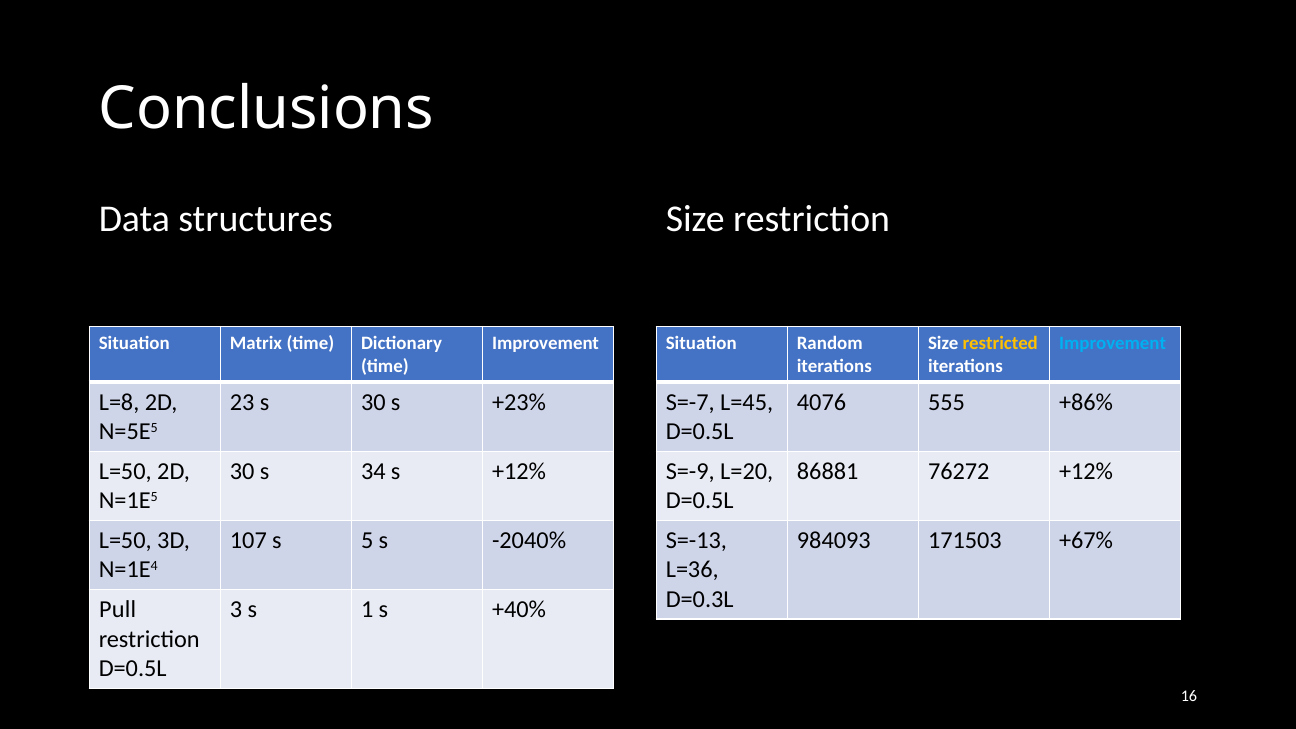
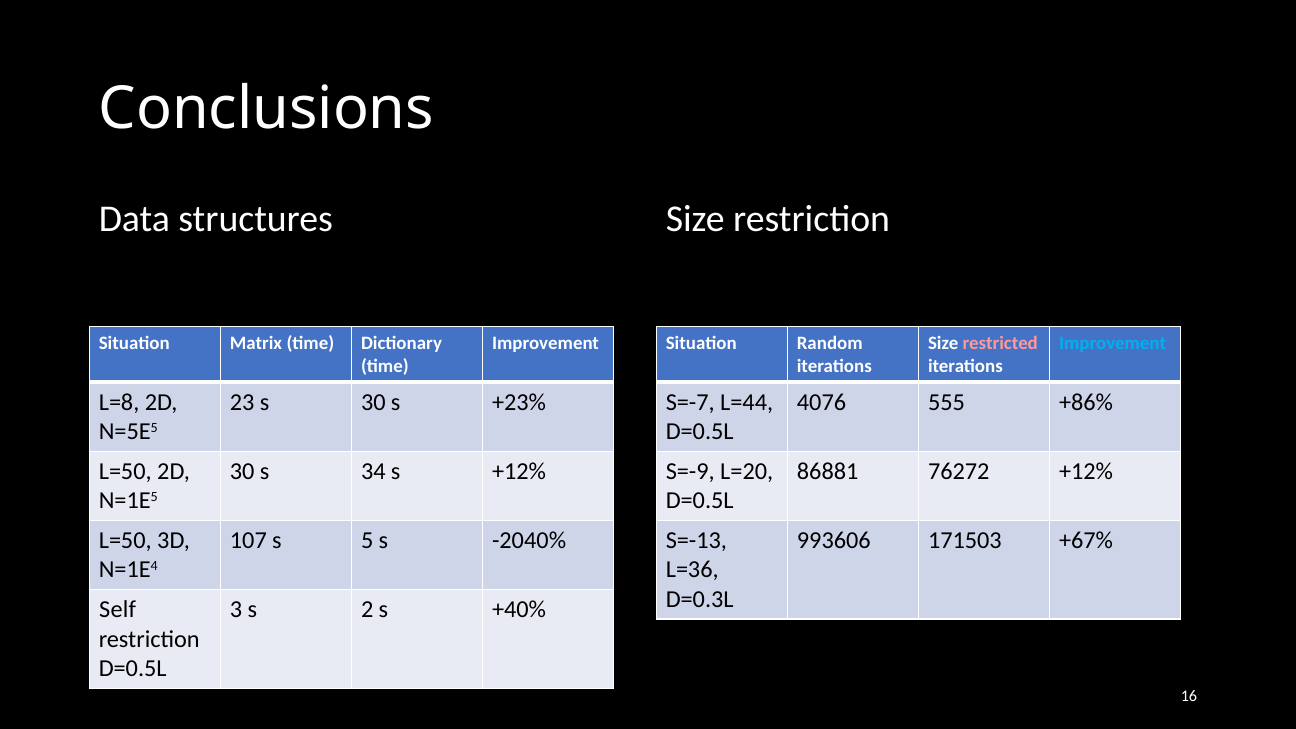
restricted colour: yellow -> pink (1000, 343)
L=45: L=45 -> L=44 (747, 402)
984093: 984093 -> 993606 (834, 540)
Pull: Pull -> Self (118, 609)
1: 1 -> 2 (367, 609)
